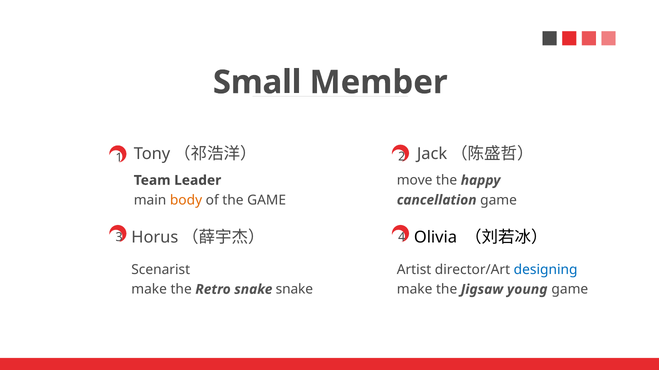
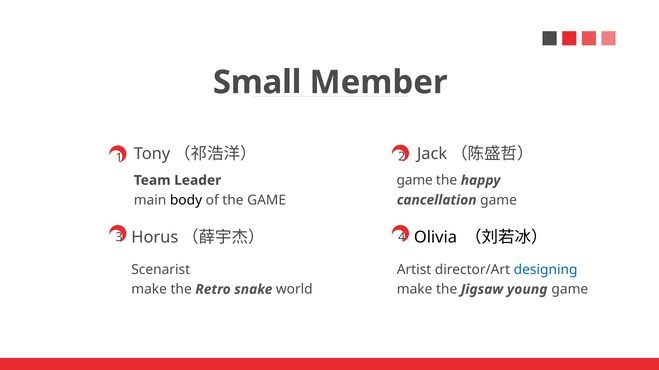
move: move -> game (415, 181)
body colour: orange -> black (186, 200)
snake snake: snake -> world (294, 290)
